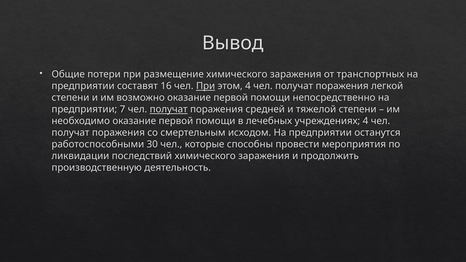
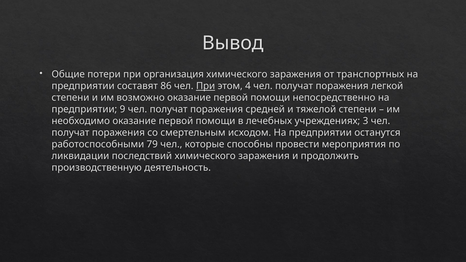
размещение: размещение -> организация (174, 74)
16: 16 -> 86 (166, 86)
7: 7 -> 9 (122, 109)
получат underline: present -> none (169, 109)
учреждениях 4: 4 -> 3 (365, 121)
30: 30 -> 79 (152, 144)
